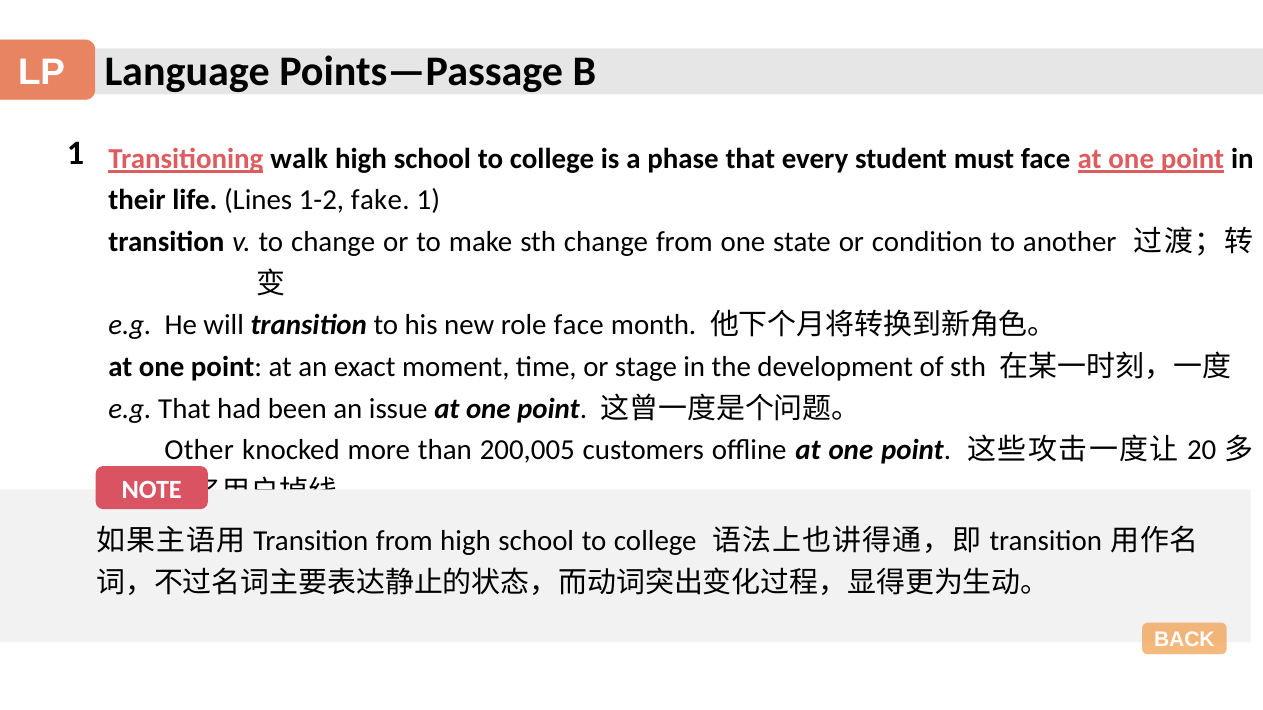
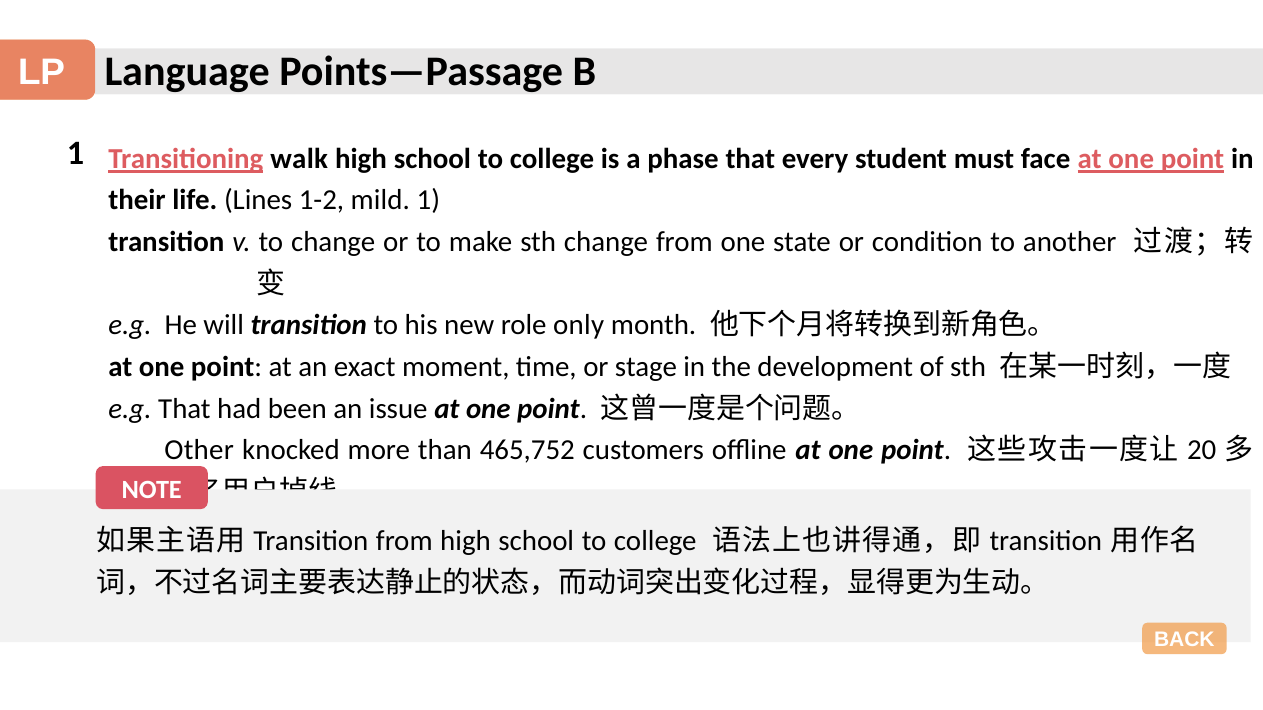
fake: fake -> mild (380, 200)
role face: face -> only (579, 325)
200,005: 200,005 -> 465,752 (527, 450)
